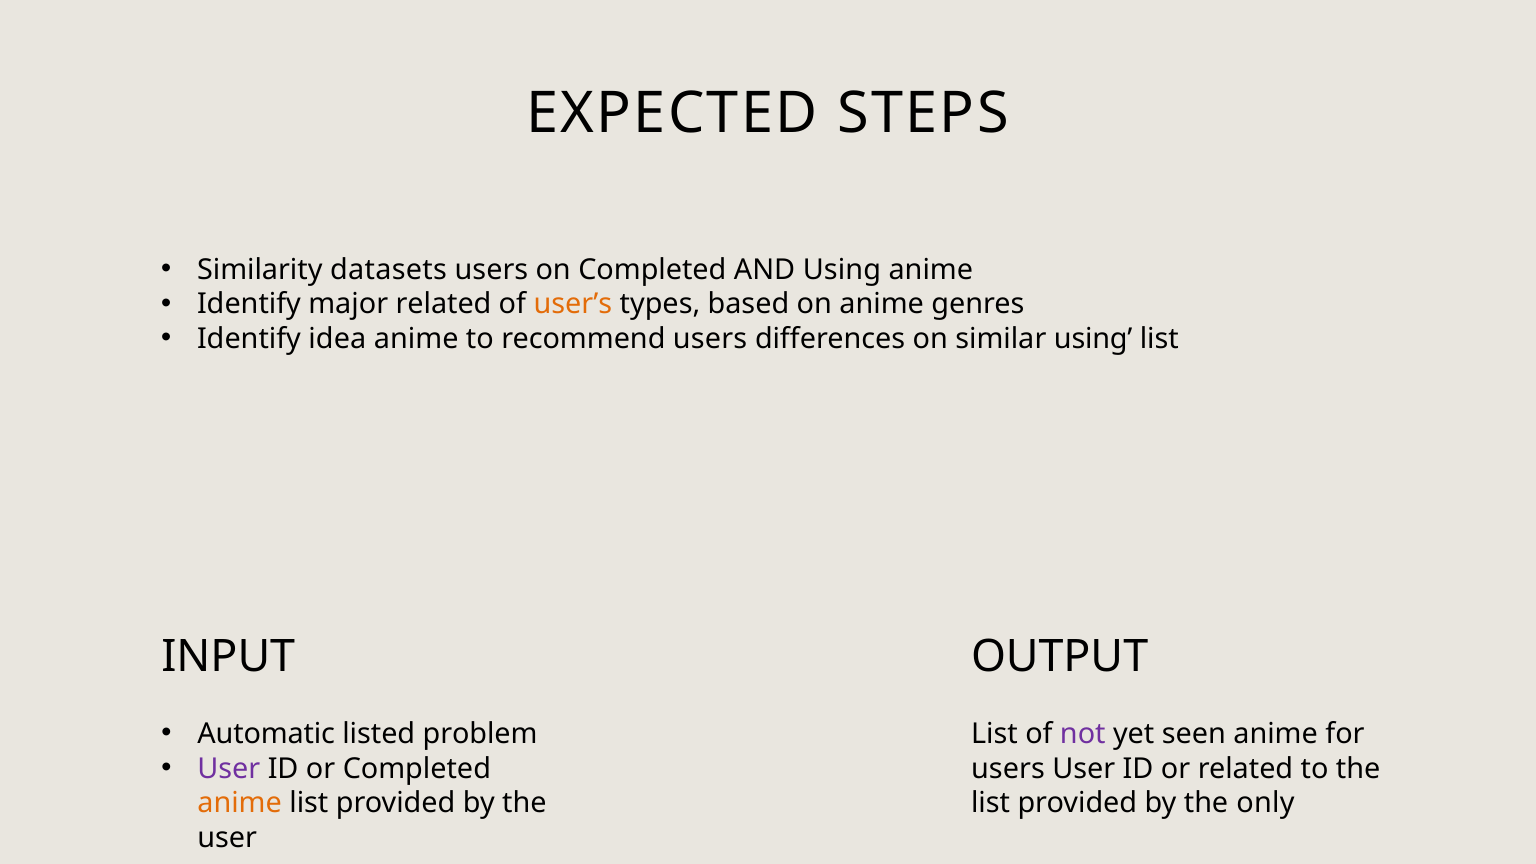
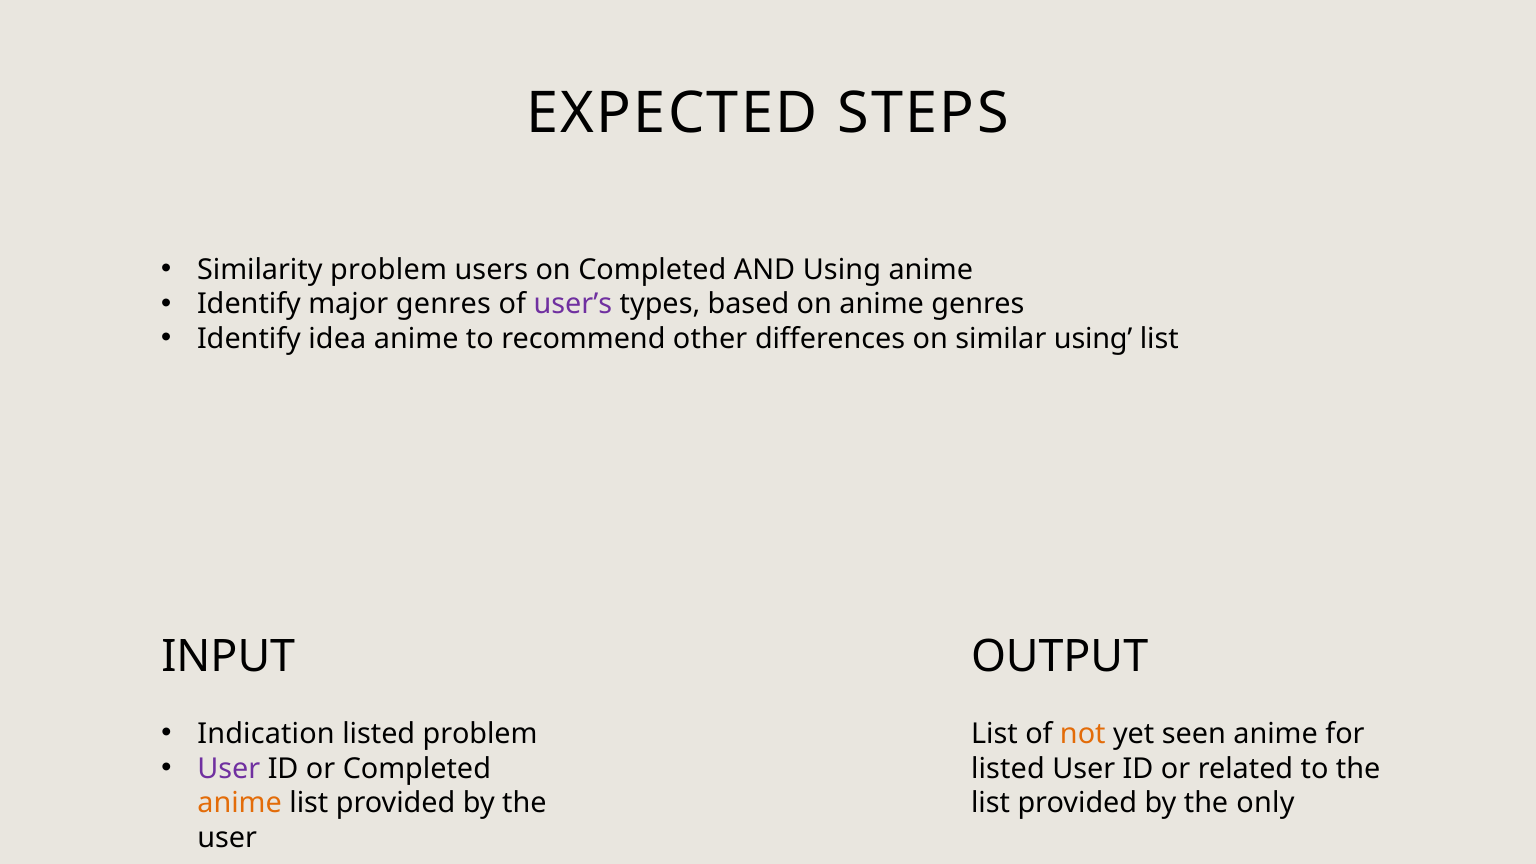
Similarity datasets: datasets -> problem (389, 270)
major related: related -> genres (443, 304)
user’s colour: orange -> purple (573, 304)
recommend users: users -> other (710, 339)
Automatic: Automatic -> Indication (266, 734)
not colour: purple -> orange (1083, 734)
users: users -> listed (1008, 769)
